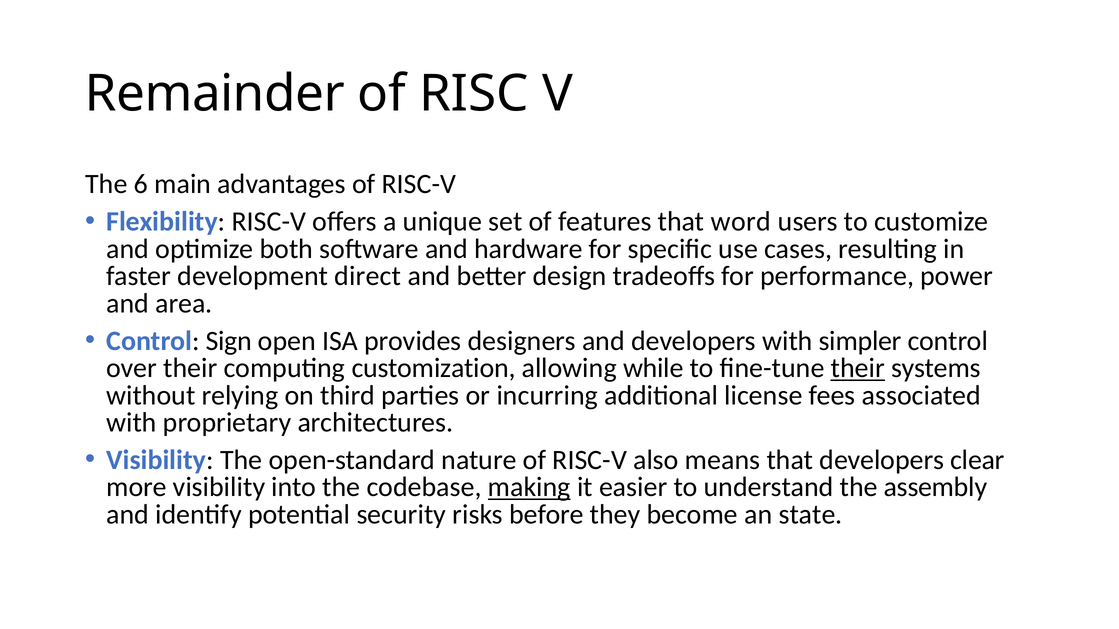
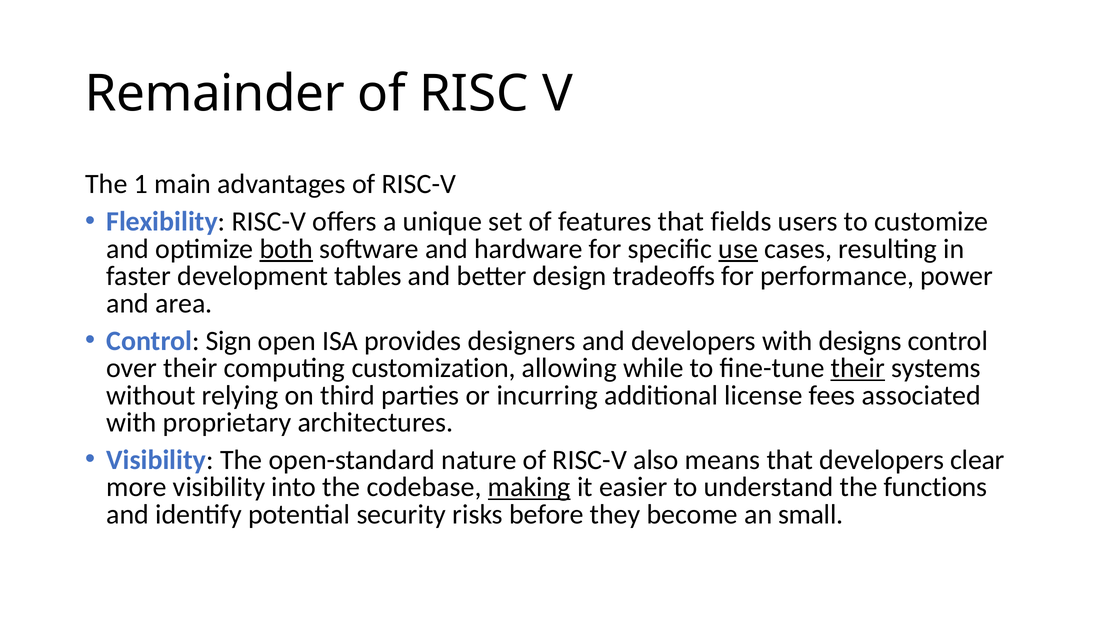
6: 6 -> 1 (141, 184)
word: word -> fields (741, 222)
both underline: none -> present (286, 249)
use underline: none -> present (738, 249)
direct: direct -> tables (368, 276)
simpler: simpler -> designs (860, 341)
assembly: assembly -> functions (936, 488)
state: state -> small (811, 515)
